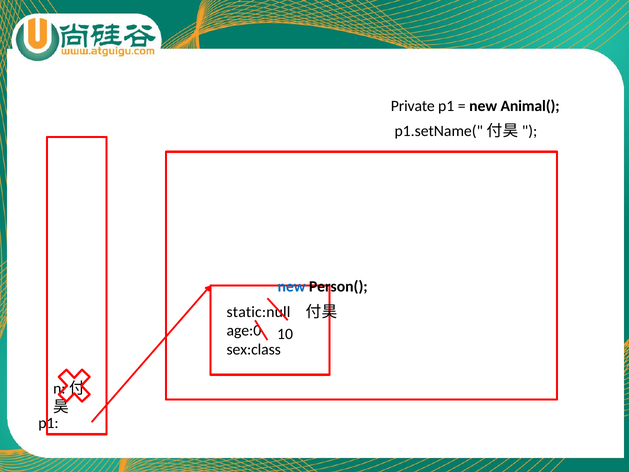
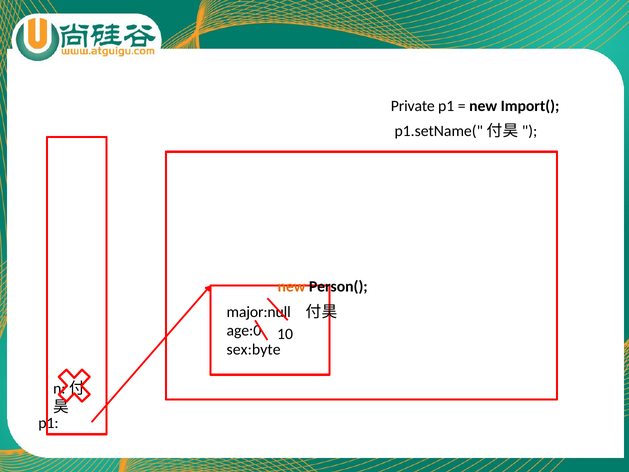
Animal(: Animal( -> Import( (530, 106)
new colour: blue -> orange (292, 286)
static:null: static:null -> major:null (259, 312)
sex:class: sex:class -> sex:byte (254, 349)
